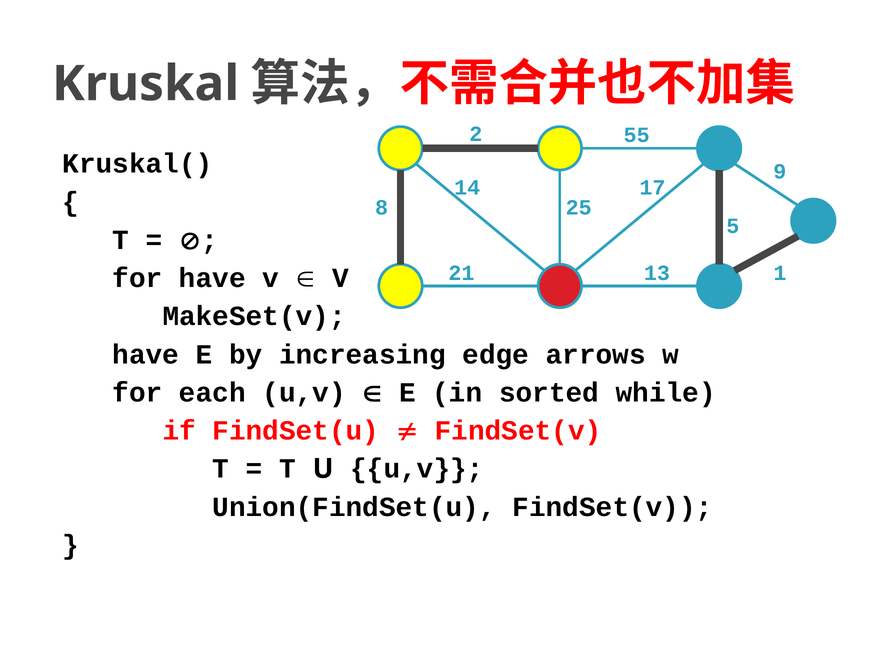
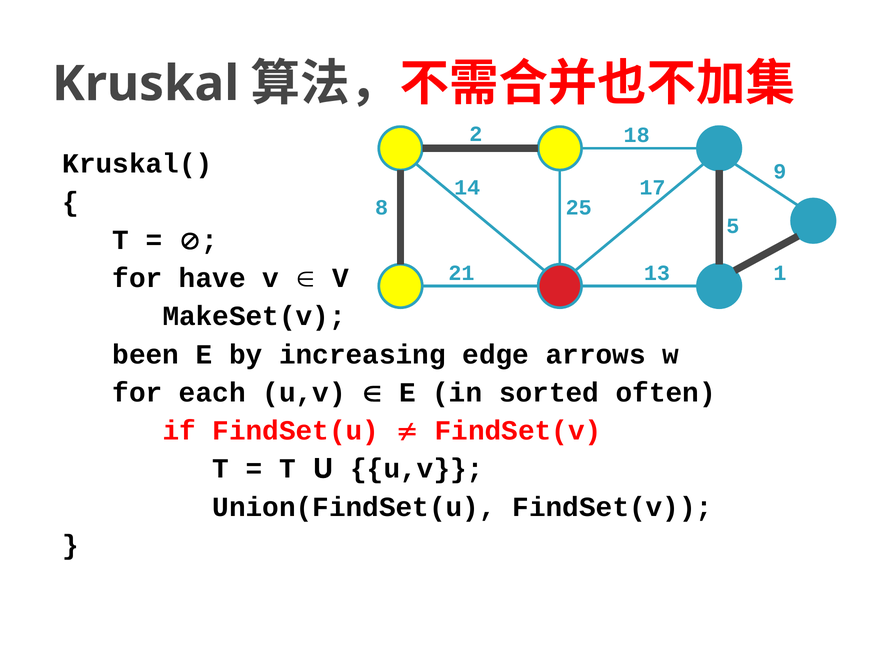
55: 55 -> 18 (637, 135)
have: have -> been (146, 354)
while: while -> often (666, 392)
